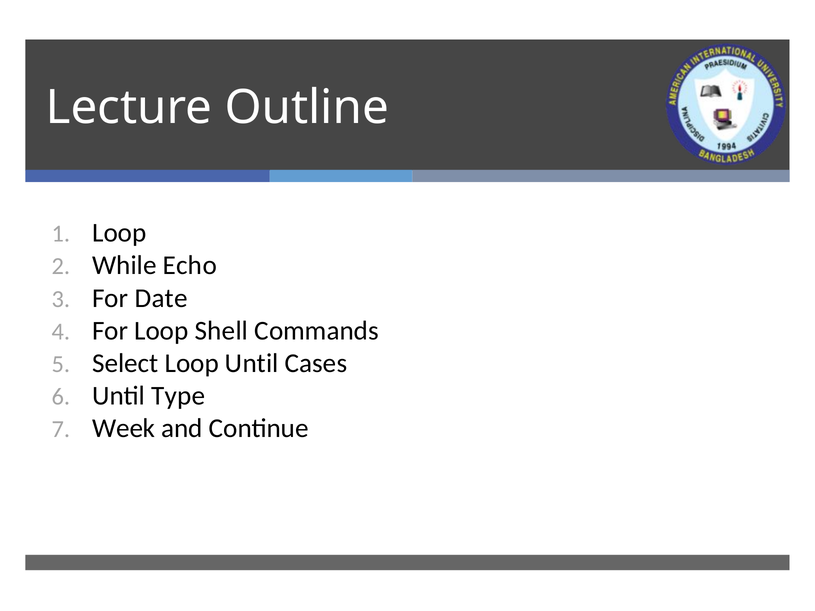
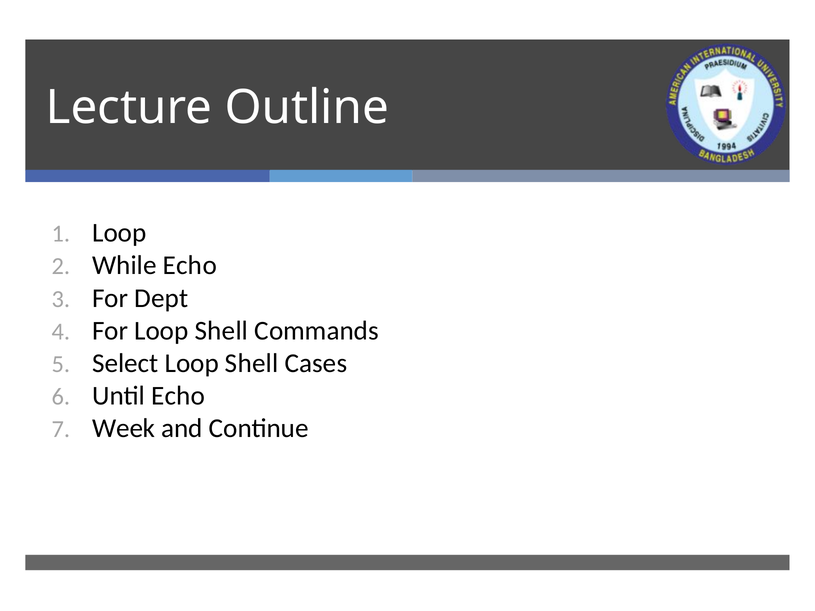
Date: Date -> Dept (161, 298)
Select Loop Until: Until -> Shell (252, 363)
Until Type: Type -> Echo (178, 396)
